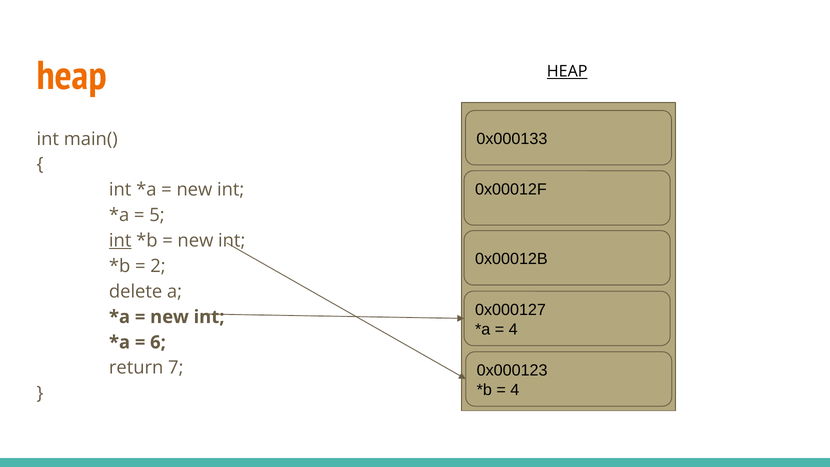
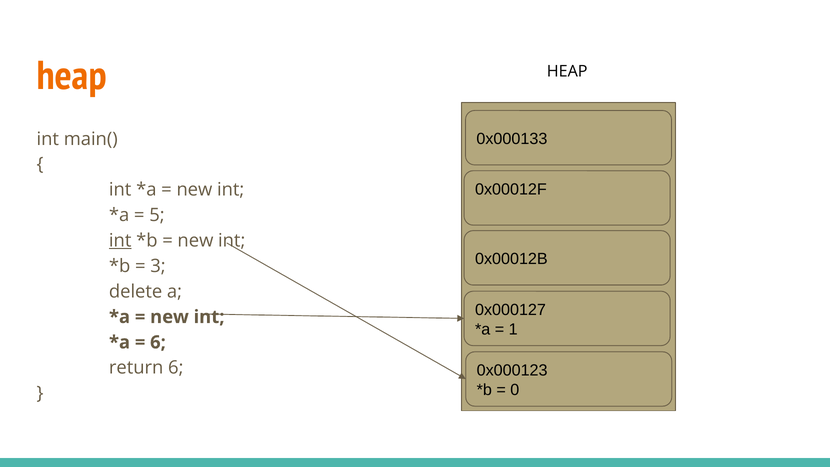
HEAP underline: present -> none (567, 71)
2: 2 -> 3 (158, 266)
4: 4 -> 1 (513, 329)
return 7: 7 -> 6 (176, 368)
4: 4 -> 0 (515, 390)
